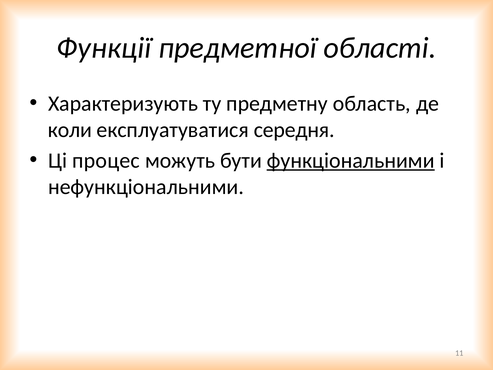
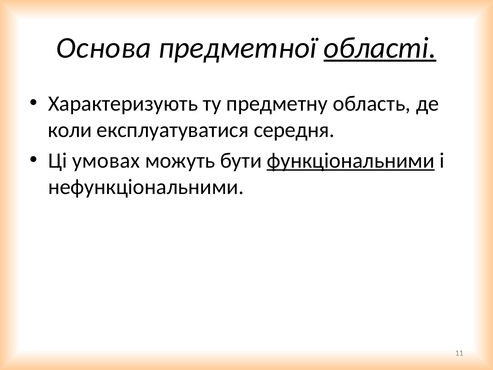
Функції: Функції -> Основа (104, 48)
області underline: none -> present (380, 48)
процес: процес -> умовах (106, 160)
